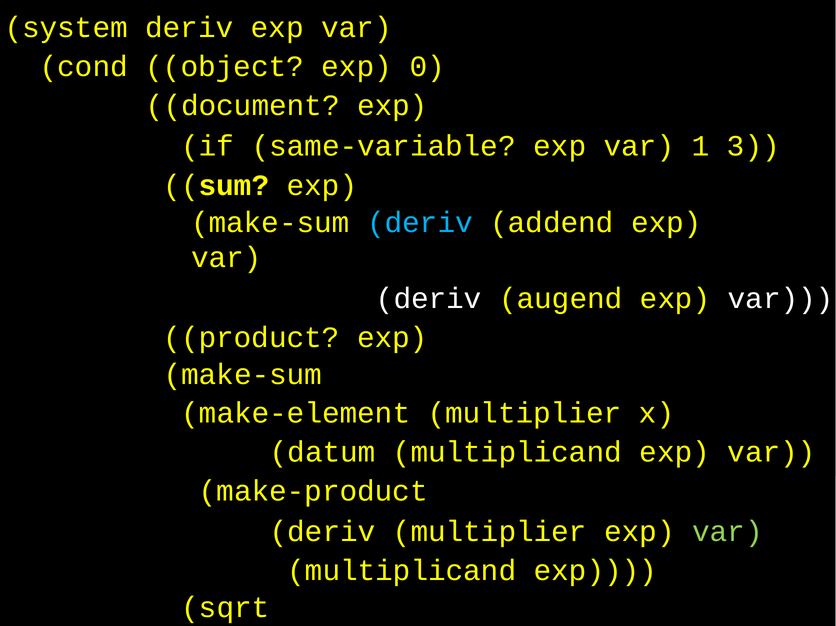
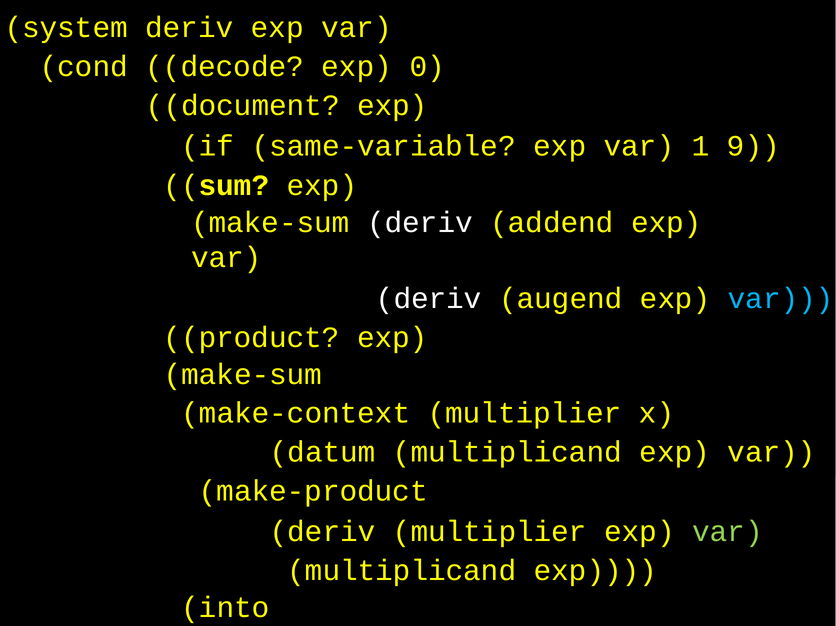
object: object -> decode (225, 67)
3: 3 -> 9 (753, 146)
deriv colour: light blue -> white (420, 223)
var colour: white -> light blue (781, 299)
make-element: make-element -> make-context (296, 414)
sqrt: sqrt -> into (225, 608)
